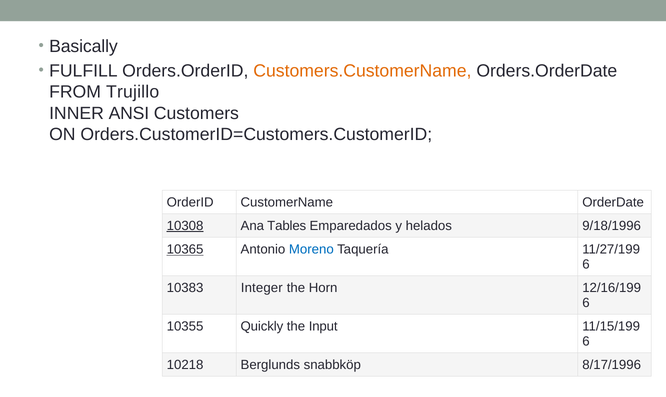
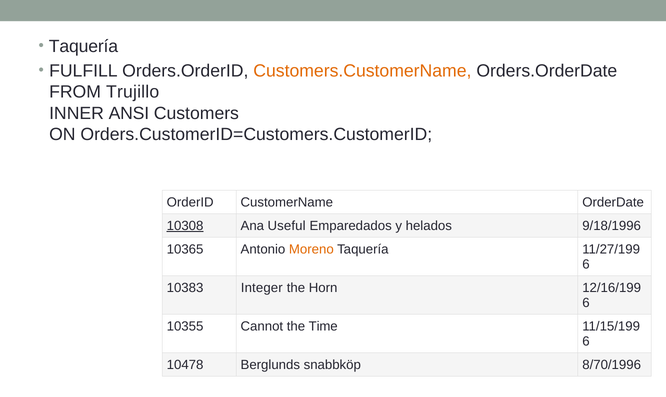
Basically: Basically -> Taquería (83, 46)
Tables: Tables -> Useful (287, 225)
10365 underline: present -> none (185, 249)
Moreno colour: blue -> orange (311, 249)
Quickly: Quickly -> Cannot (262, 326)
Input: Input -> Time (323, 326)
10218: 10218 -> 10478 (185, 364)
8/17/1996: 8/17/1996 -> 8/70/1996 (612, 364)
